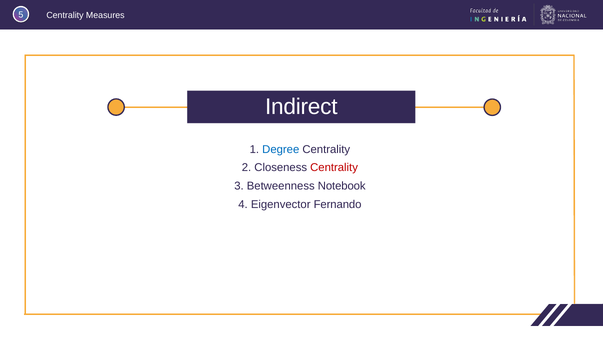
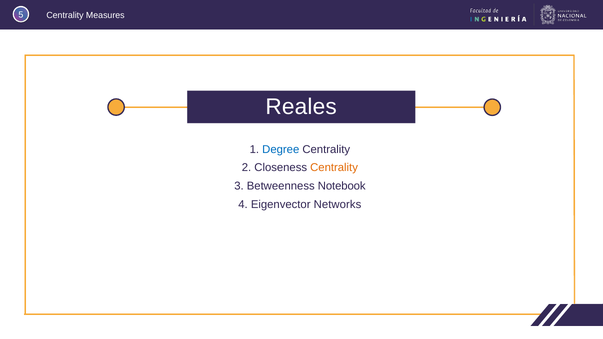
Indirect: Indirect -> Reales (301, 107)
Centrality colour: red -> orange (334, 168)
Fernando: Fernando -> Networks (337, 205)
